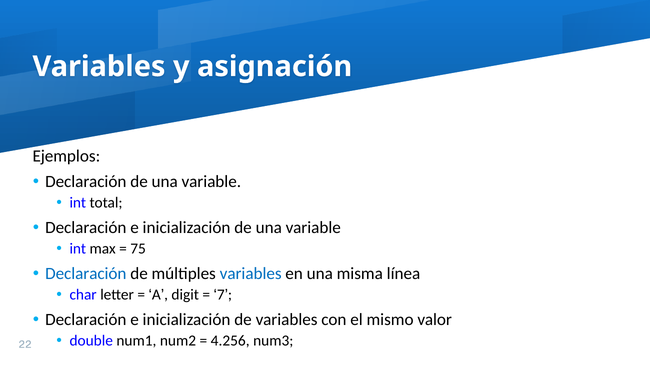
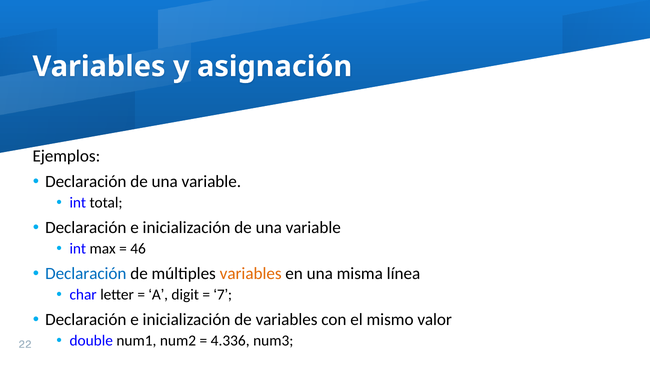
75: 75 -> 46 (138, 249)
variables colour: blue -> orange (251, 273)
4.256: 4.256 -> 4.336 (230, 340)
